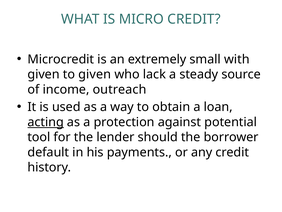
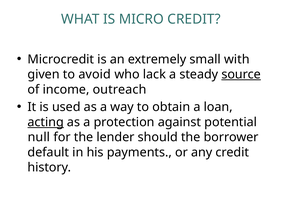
to given: given -> avoid (95, 74)
source underline: none -> present (241, 74)
tool: tool -> null (39, 137)
